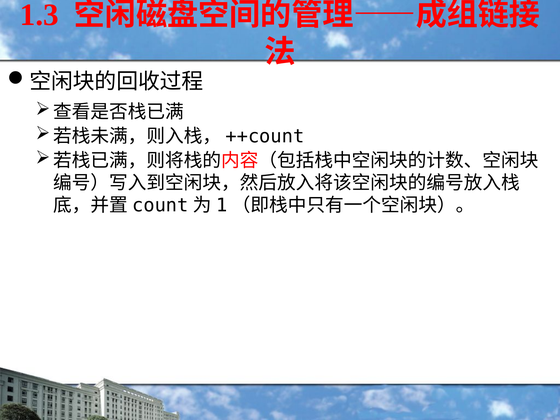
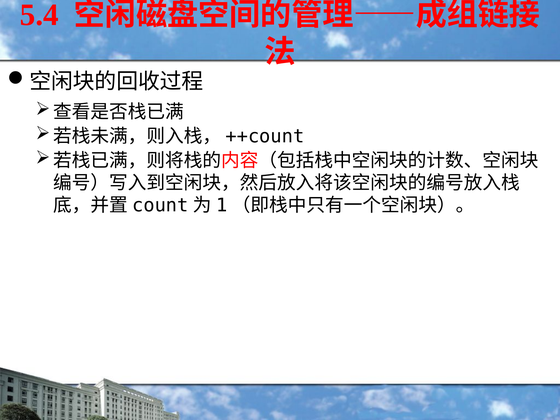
1.3: 1.3 -> 5.4 (39, 15)
